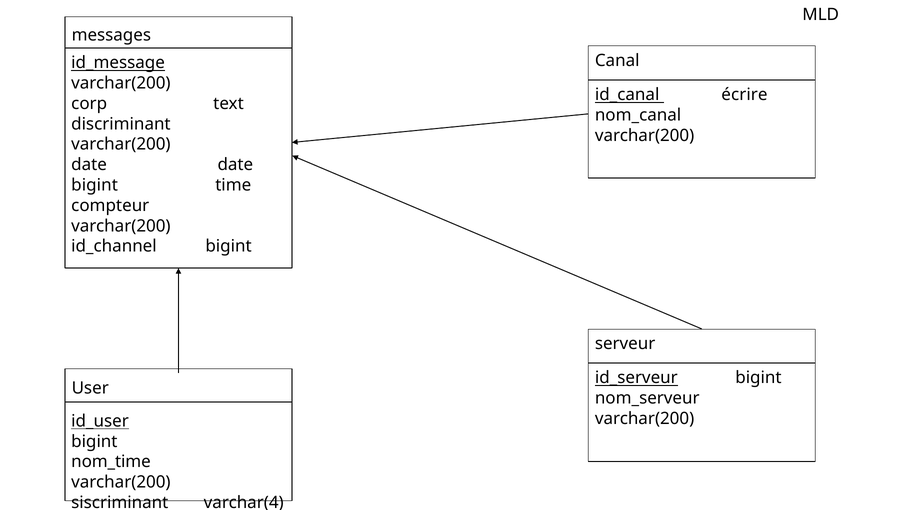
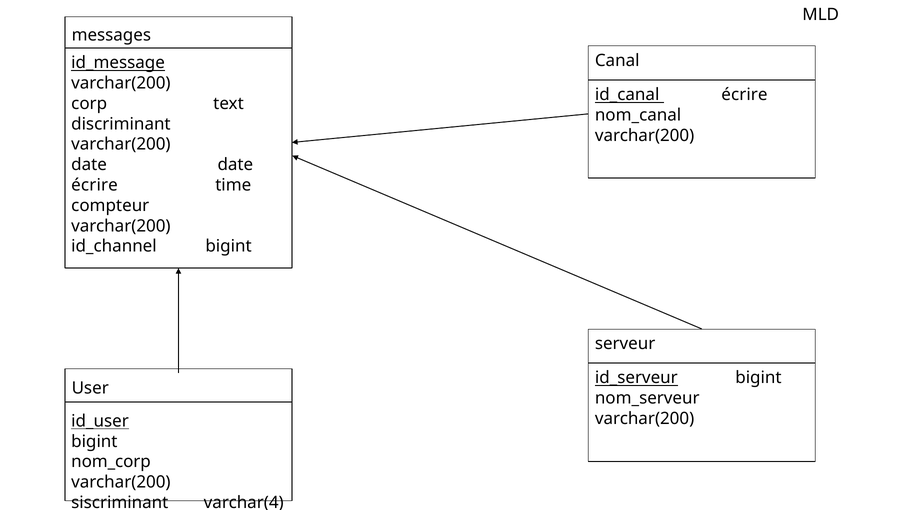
bigint: bigint -> écrire (95, 185)
nom_time: nom_time -> nom_corp (111, 462)
